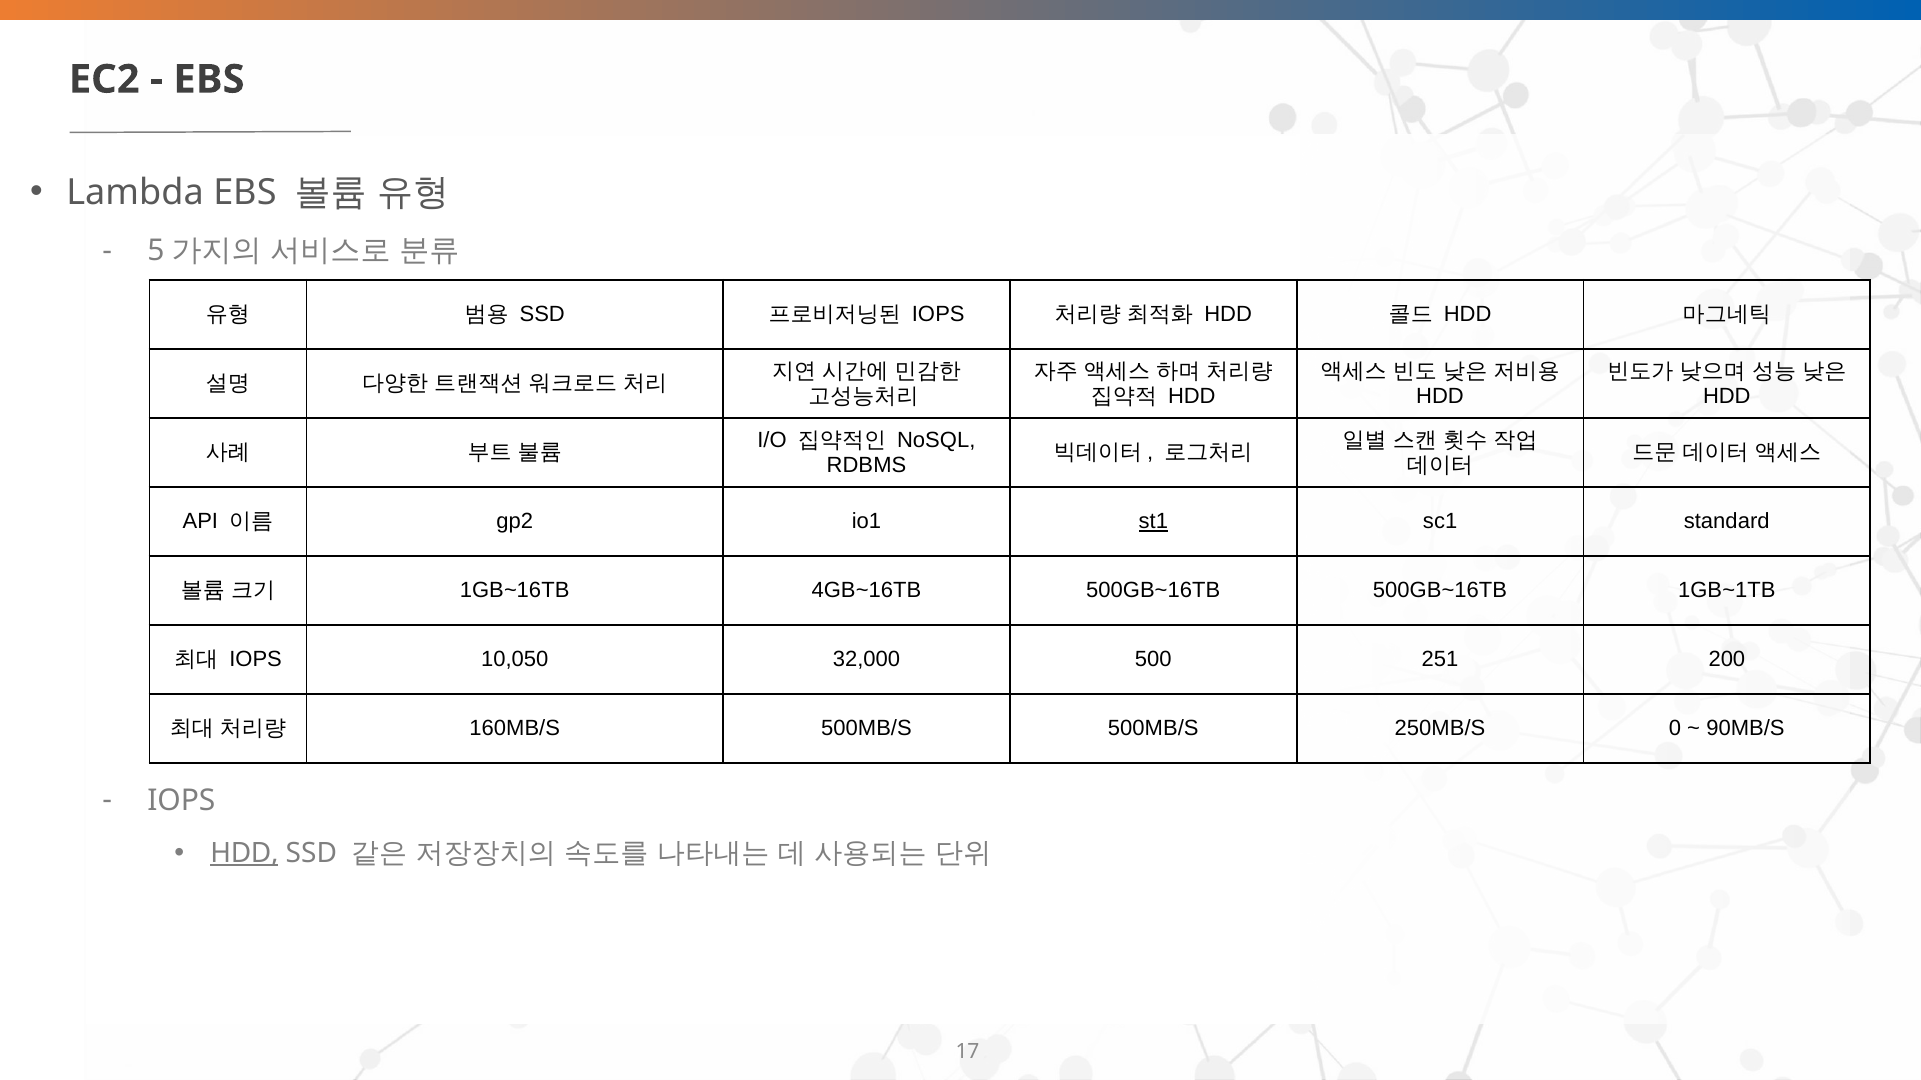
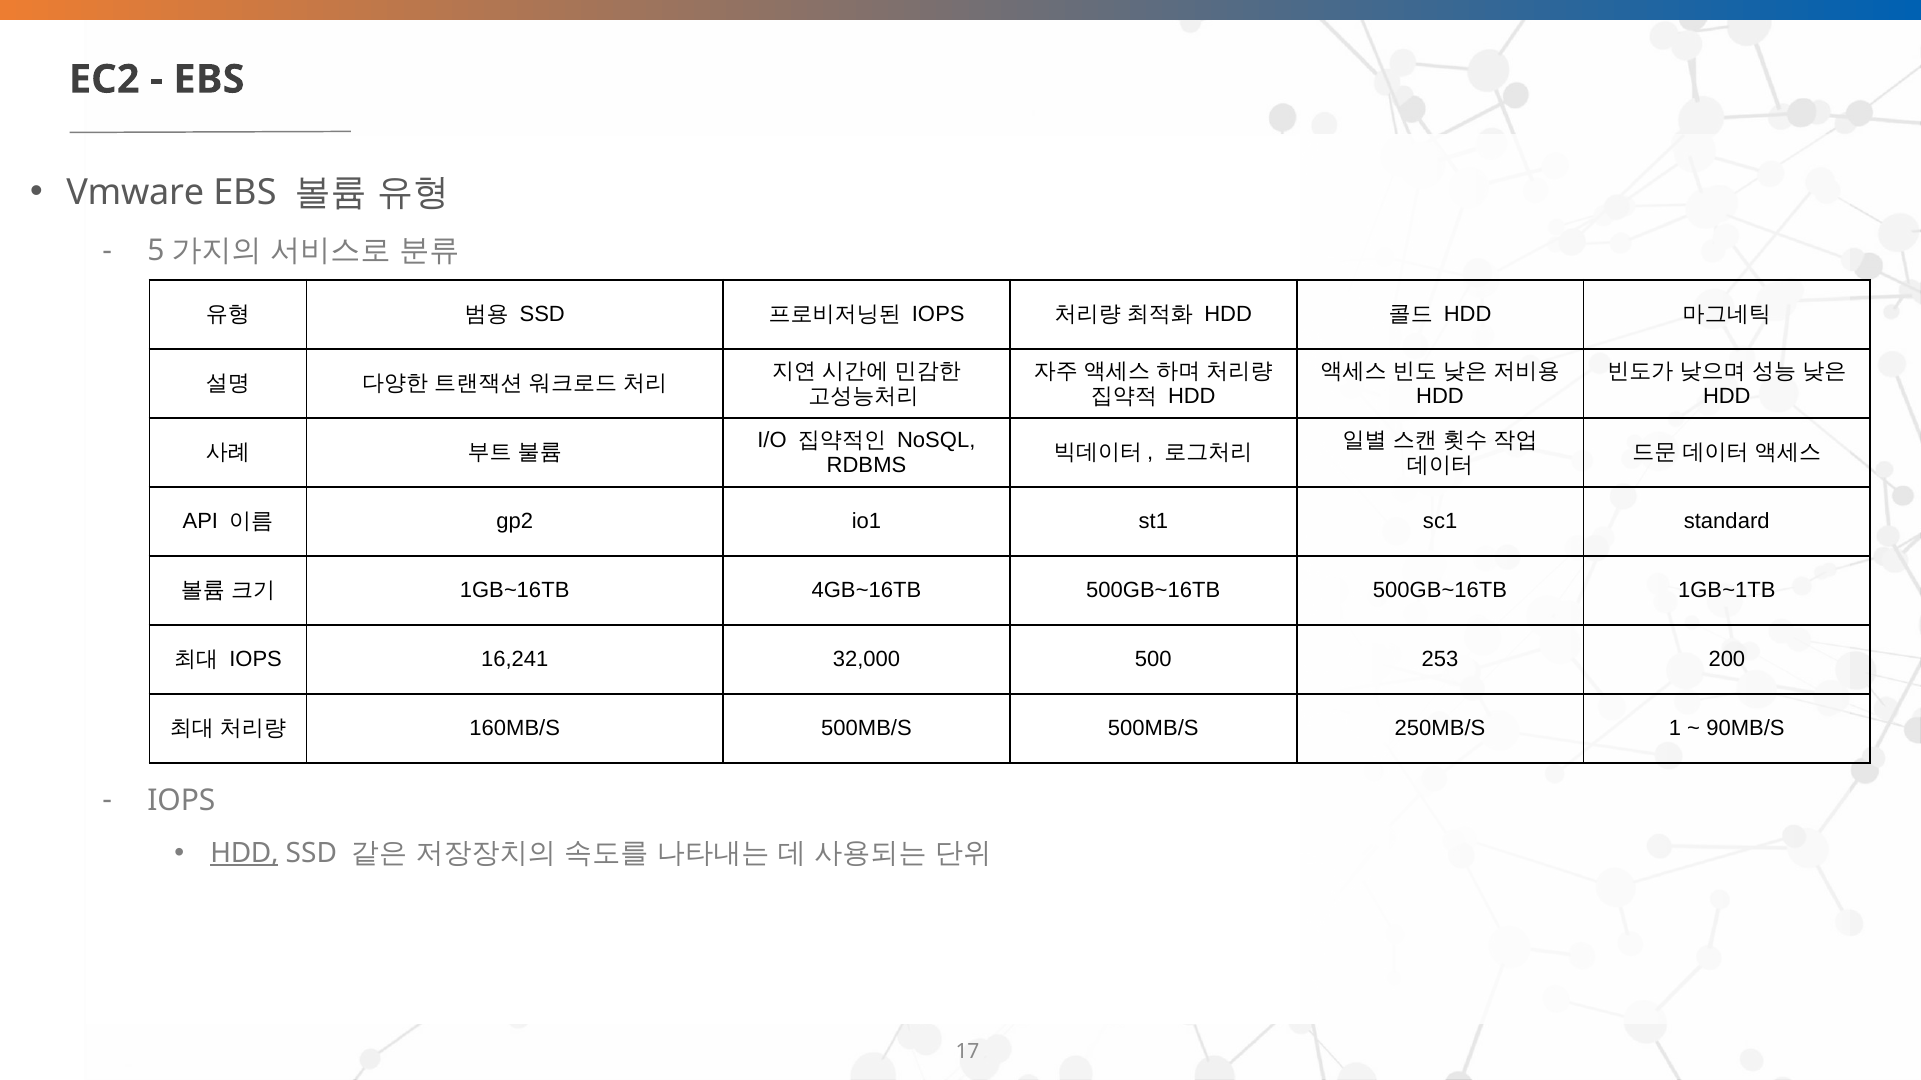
Lambda: Lambda -> Vmware (135, 193)
st1 underline: present -> none (1153, 522)
10,050: 10,050 -> 16,241 (515, 660)
251: 251 -> 253 (1440, 660)
0: 0 -> 1 (1675, 729)
